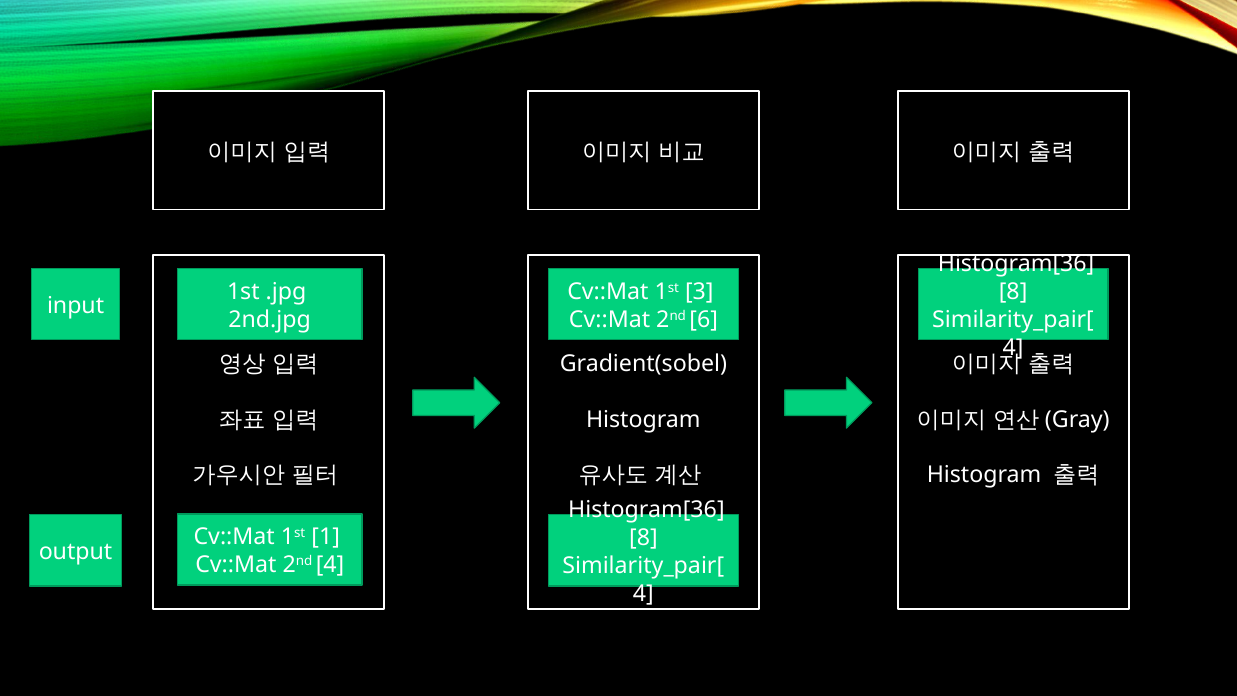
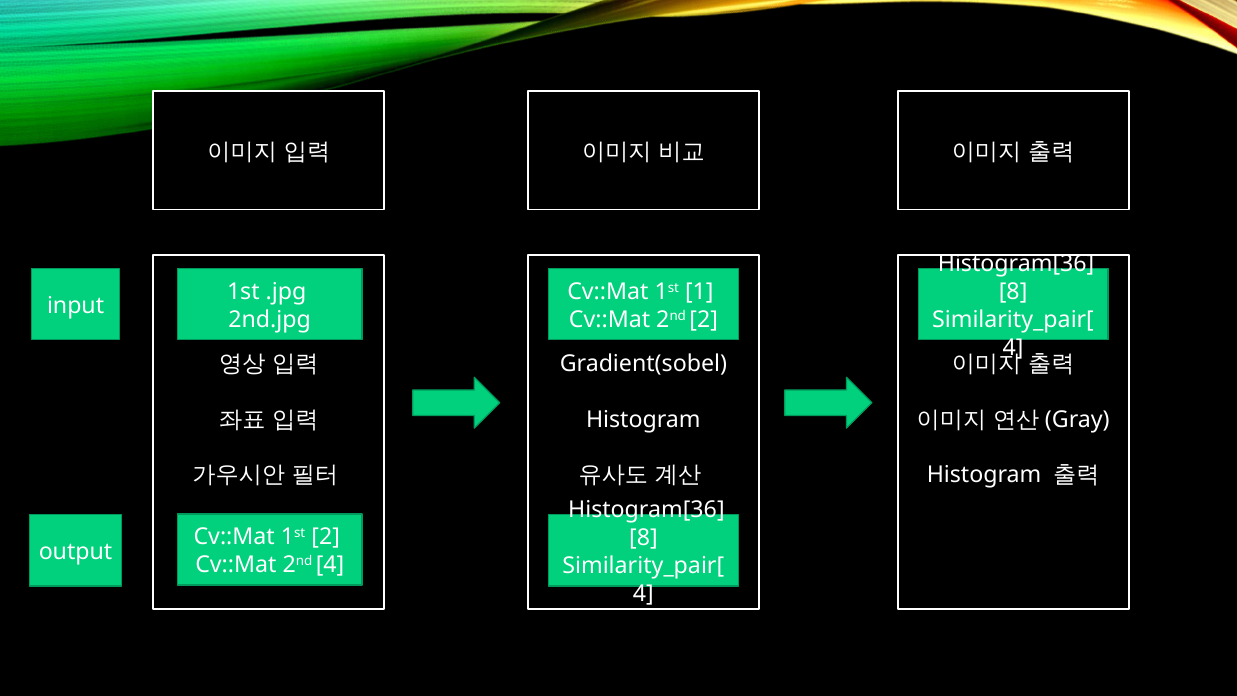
3: 3 -> 1 (699, 292)
2nd 6: 6 -> 2 (704, 320)
1st 1: 1 -> 2 (326, 537)
